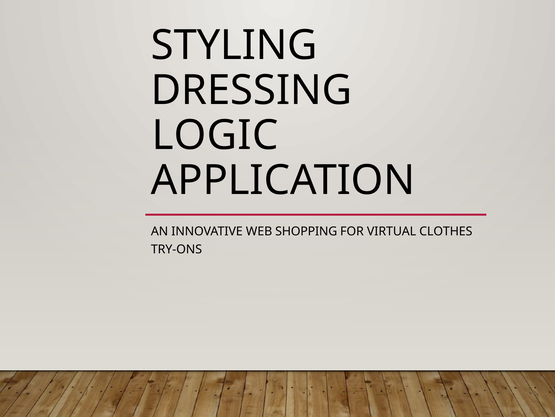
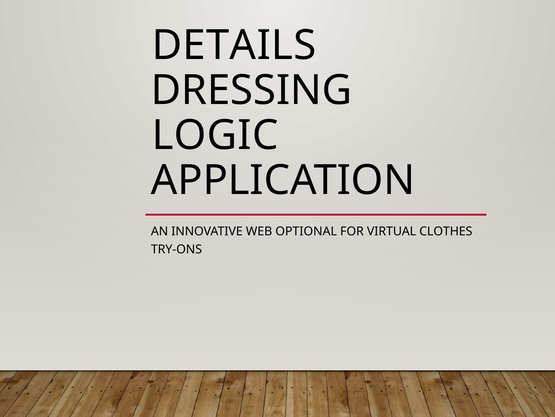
STYLING: STYLING -> DETAILS (234, 45)
SHOPPING: SHOPPING -> OPTIONAL (306, 231)
